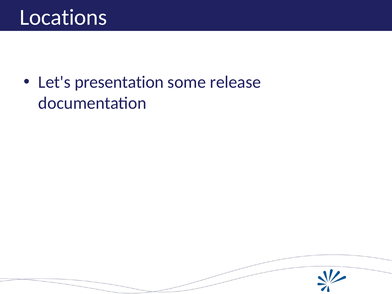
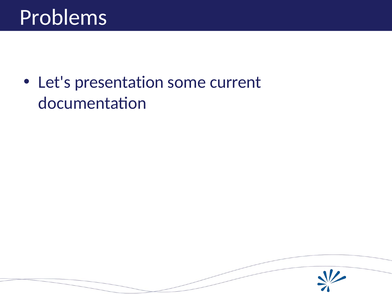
Locations: Locations -> Problems (63, 17)
release: release -> current (236, 82)
